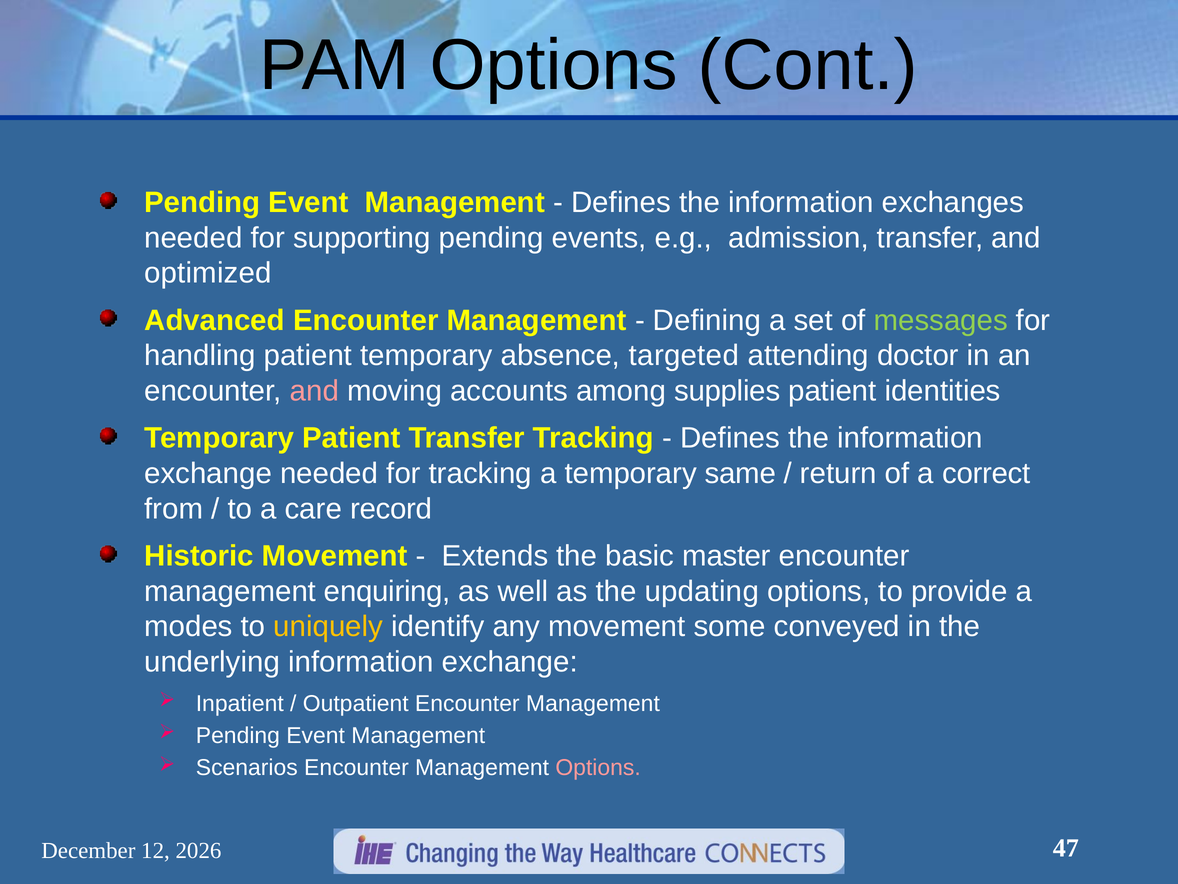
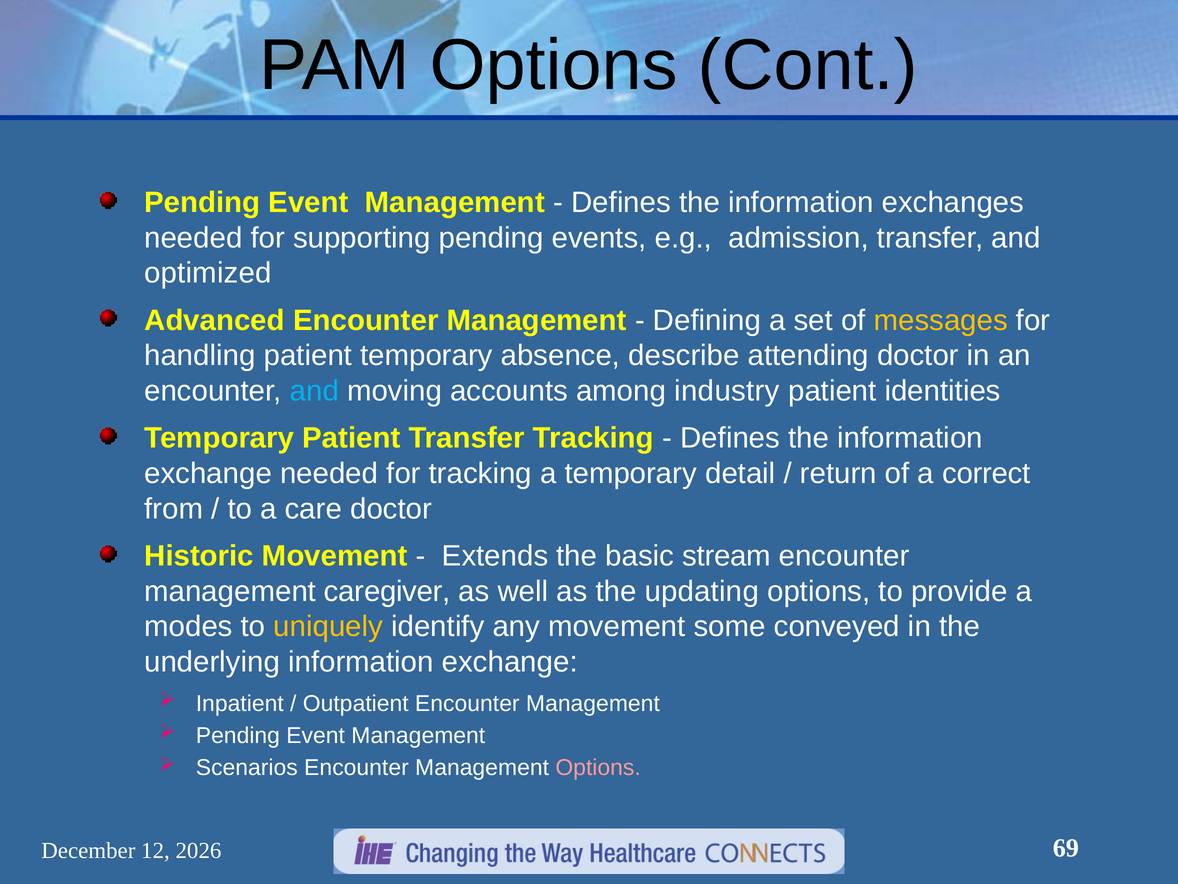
messages colour: light green -> yellow (941, 320)
targeted: targeted -> describe (684, 355)
and colour: pink -> light blue (314, 391)
supplies: supplies -> industry (727, 391)
same: same -> detail (740, 473)
care record: record -> doctor (391, 509)
master: master -> stream (727, 556)
enquiring: enquiring -> caregiver (387, 591)
47: 47 -> 69 (1066, 848)
